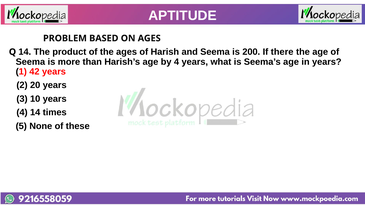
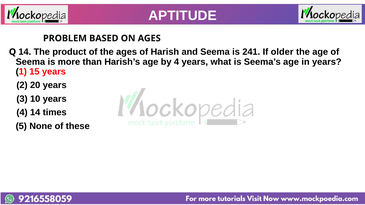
200: 200 -> 241 (251, 52)
there: there -> older (282, 52)
42: 42 -> 15 (34, 72)
